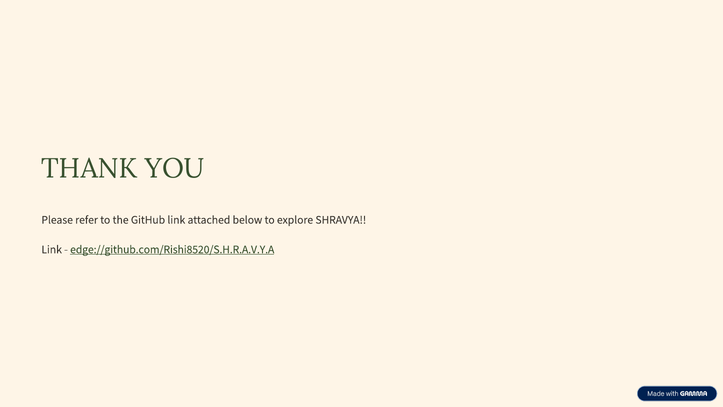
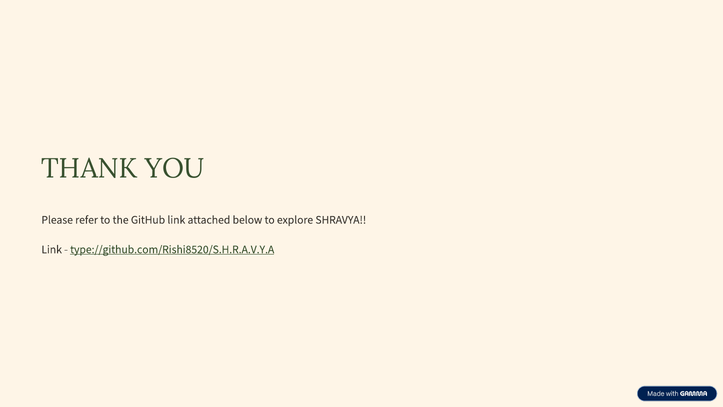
edge://github.com/Rishi8520/S.H.R.A.V.Y.A: edge://github.com/Rishi8520/S.H.R.A.V.Y.A -> type://github.com/Rishi8520/S.H.R.A.V.Y.A (172, 249)
